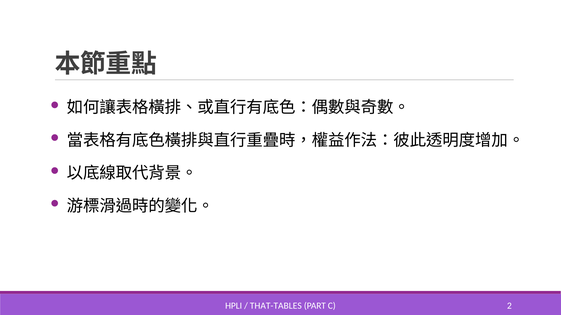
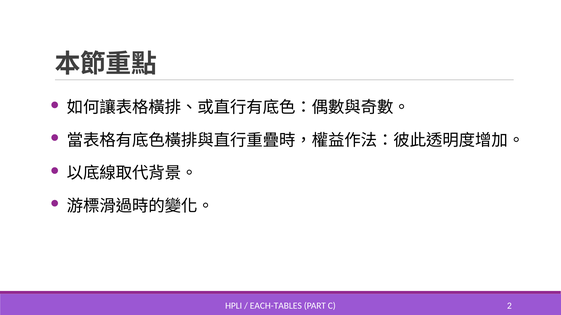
THAT-TABLES: THAT-TABLES -> EACH-TABLES (276, 306)
